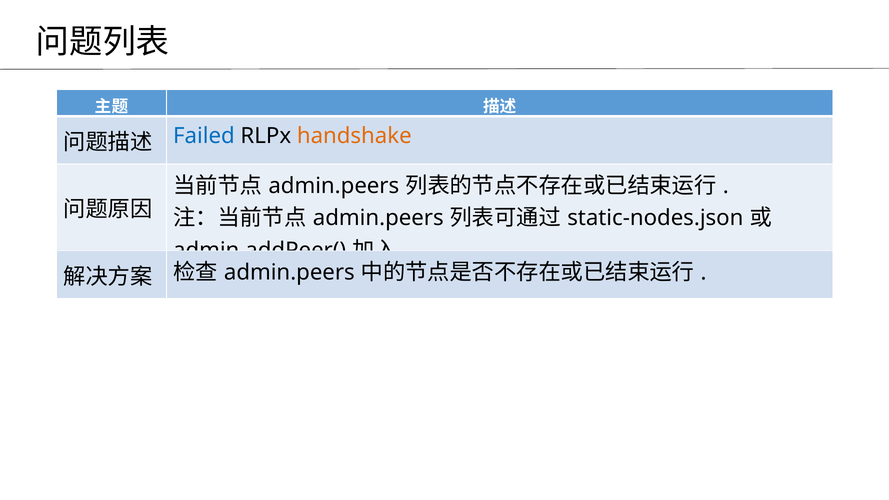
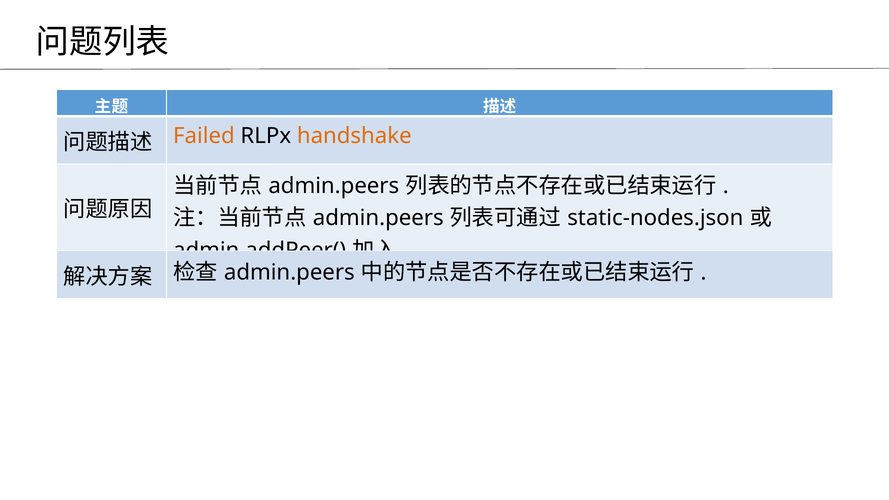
Failed colour: blue -> orange (204, 136)
